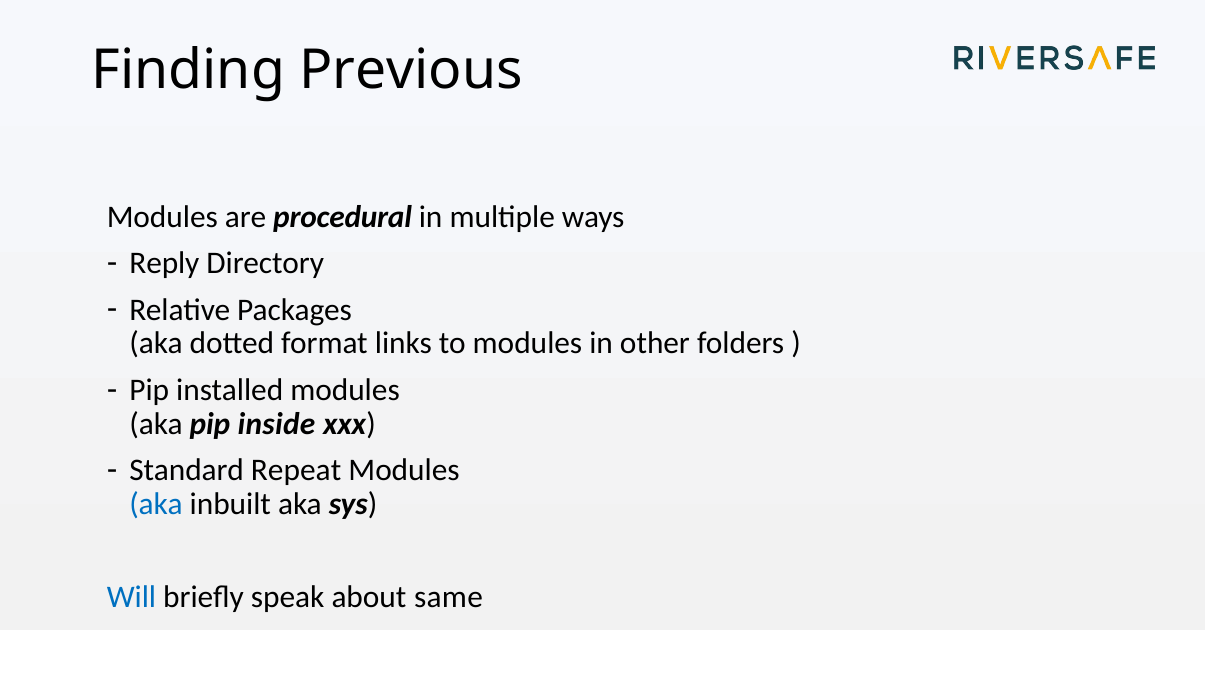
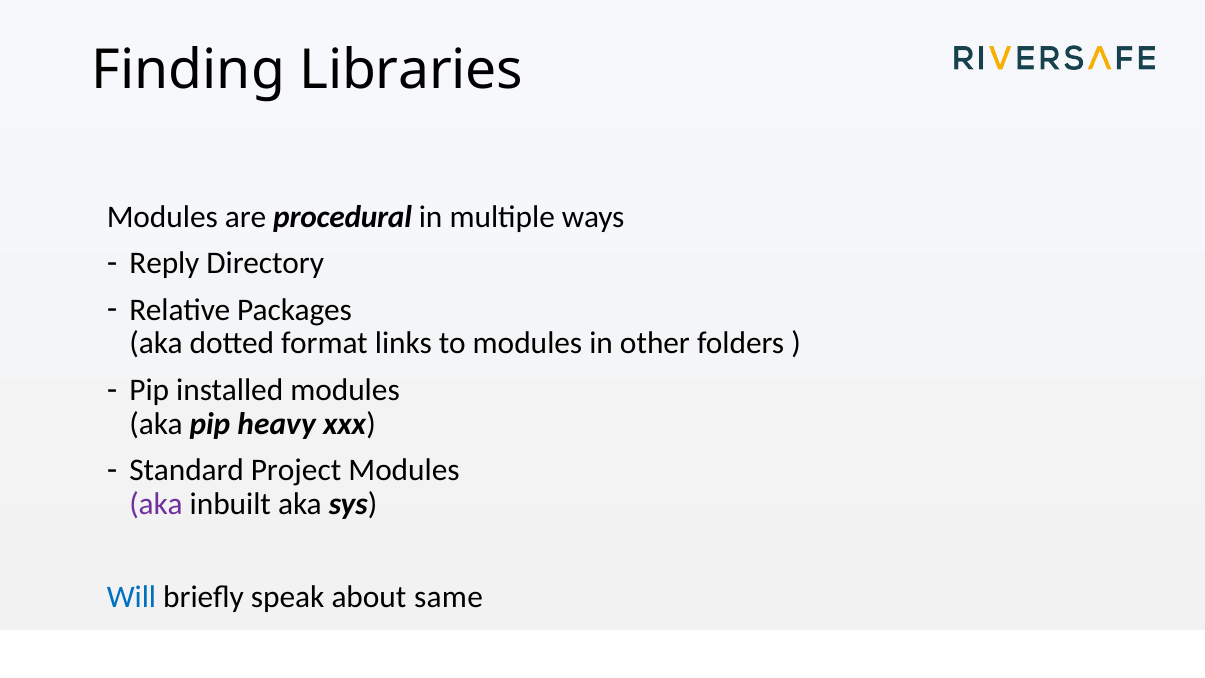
Previous: Previous -> Libraries (411, 70)
inside: inside -> heavy (277, 424)
Repeat: Repeat -> Project (296, 470)
aka colour: blue -> purple (156, 504)
